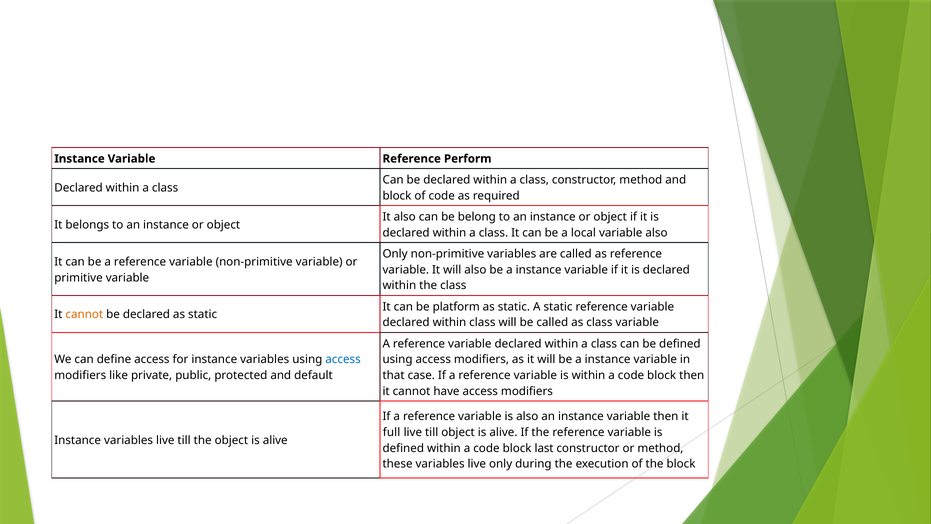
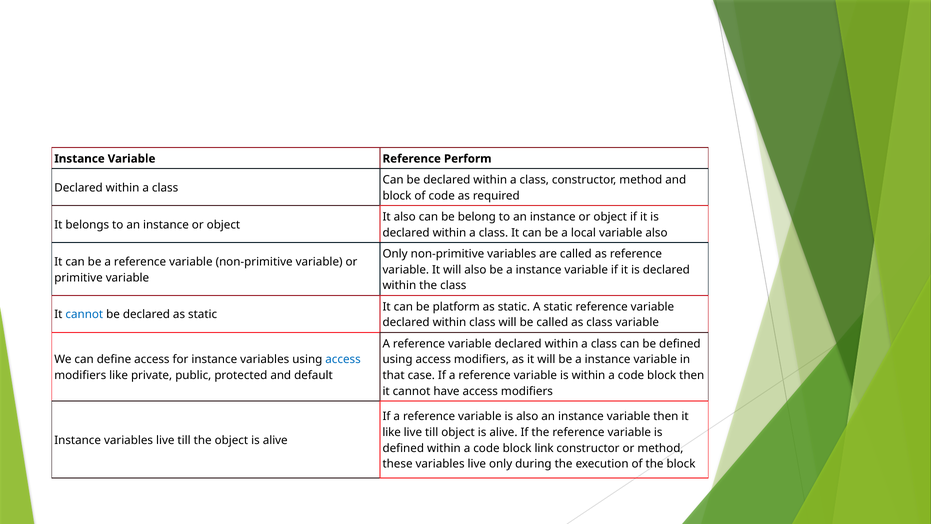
cannot colour: orange -> blue (84, 314)
full: full -> like (392, 432)
last: last -> link (544, 448)
